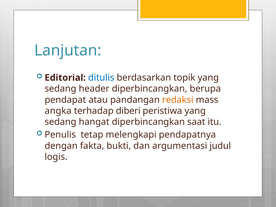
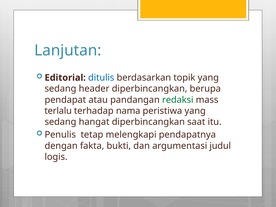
redaksi colour: orange -> green (178, 100)
angka: angka -> terlalu (58, 111)
diberi: diberi -> nama (128, 111)
